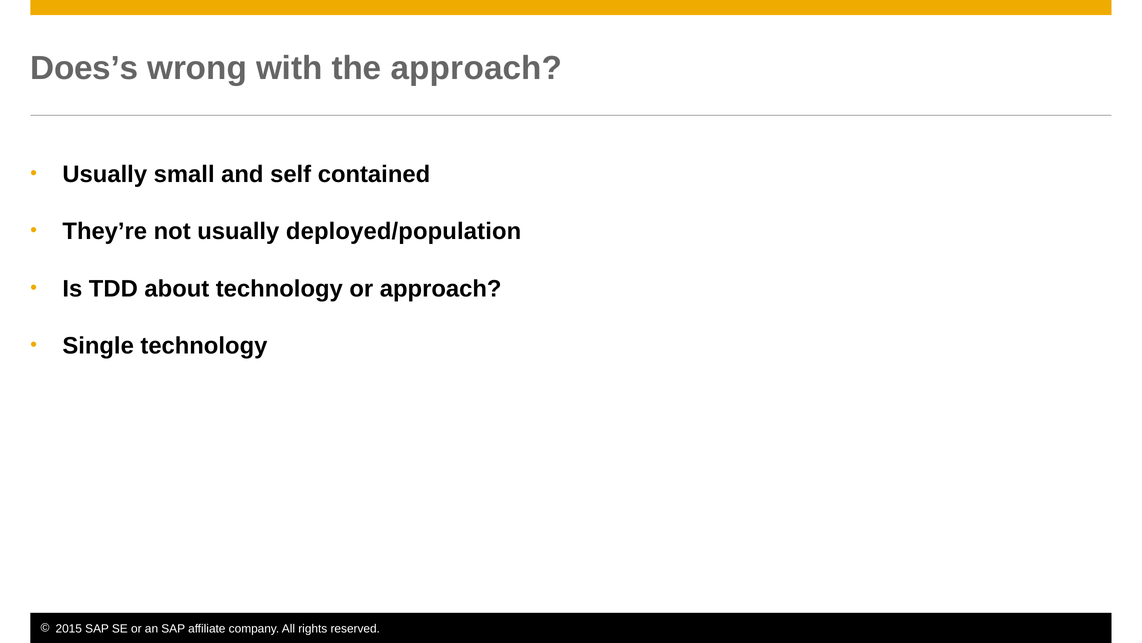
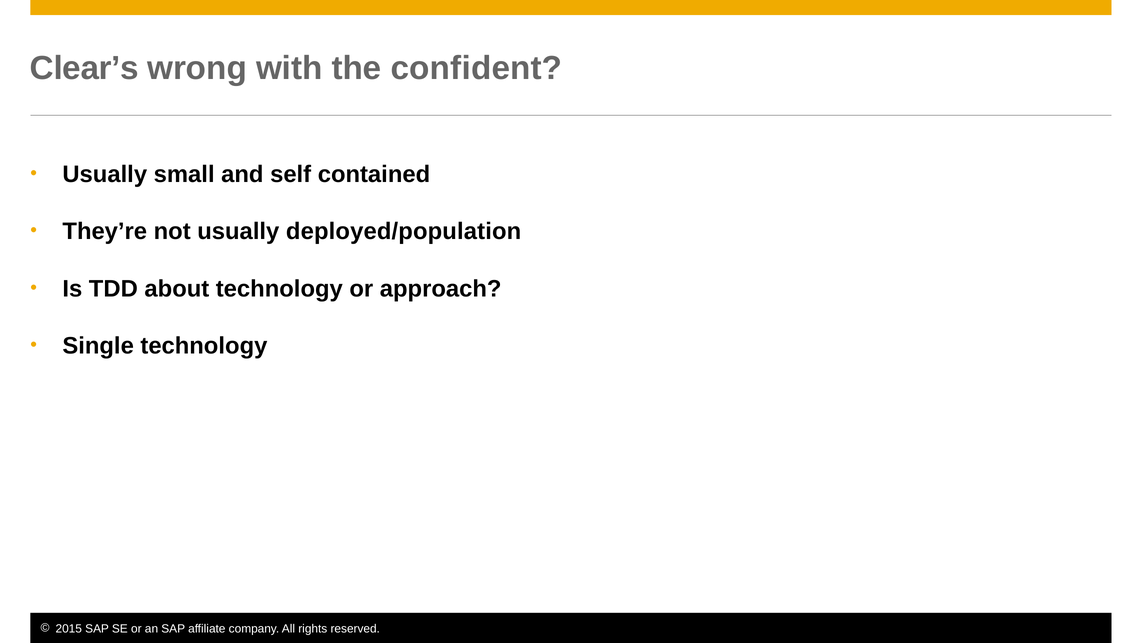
Does’s: Does’s -> Clear’s (84, 68)
the approach: approach -> confident (477, 68)
